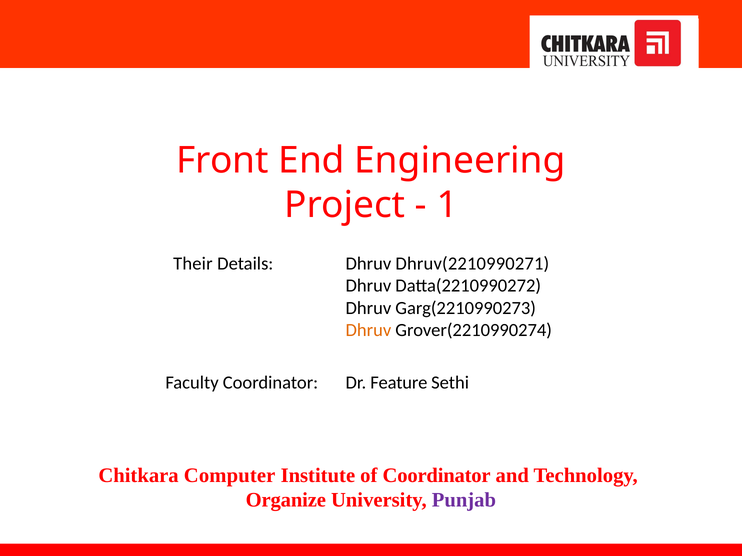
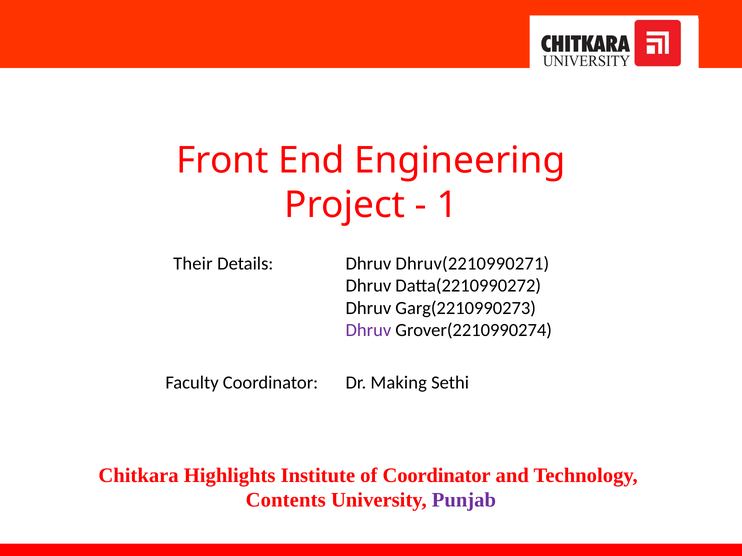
Dhruv colour: orange -> purple (368, 330)
Feature: Feature -> Making (399, 383)
Computer: Computer -> Highlights (230, 476)
Organize: Organize -> Contents (286, 501)
